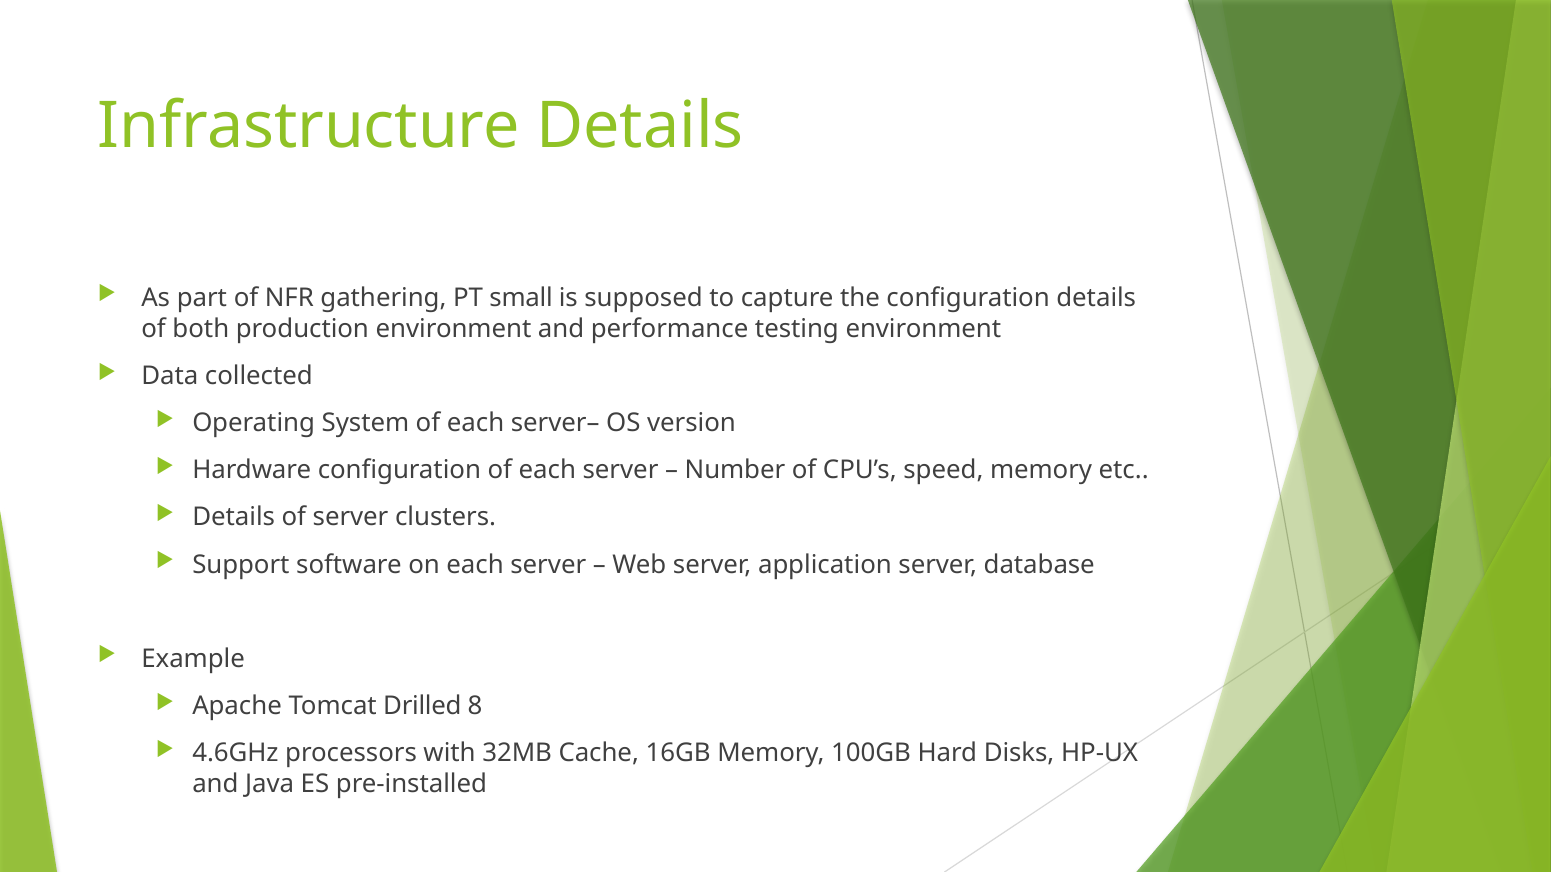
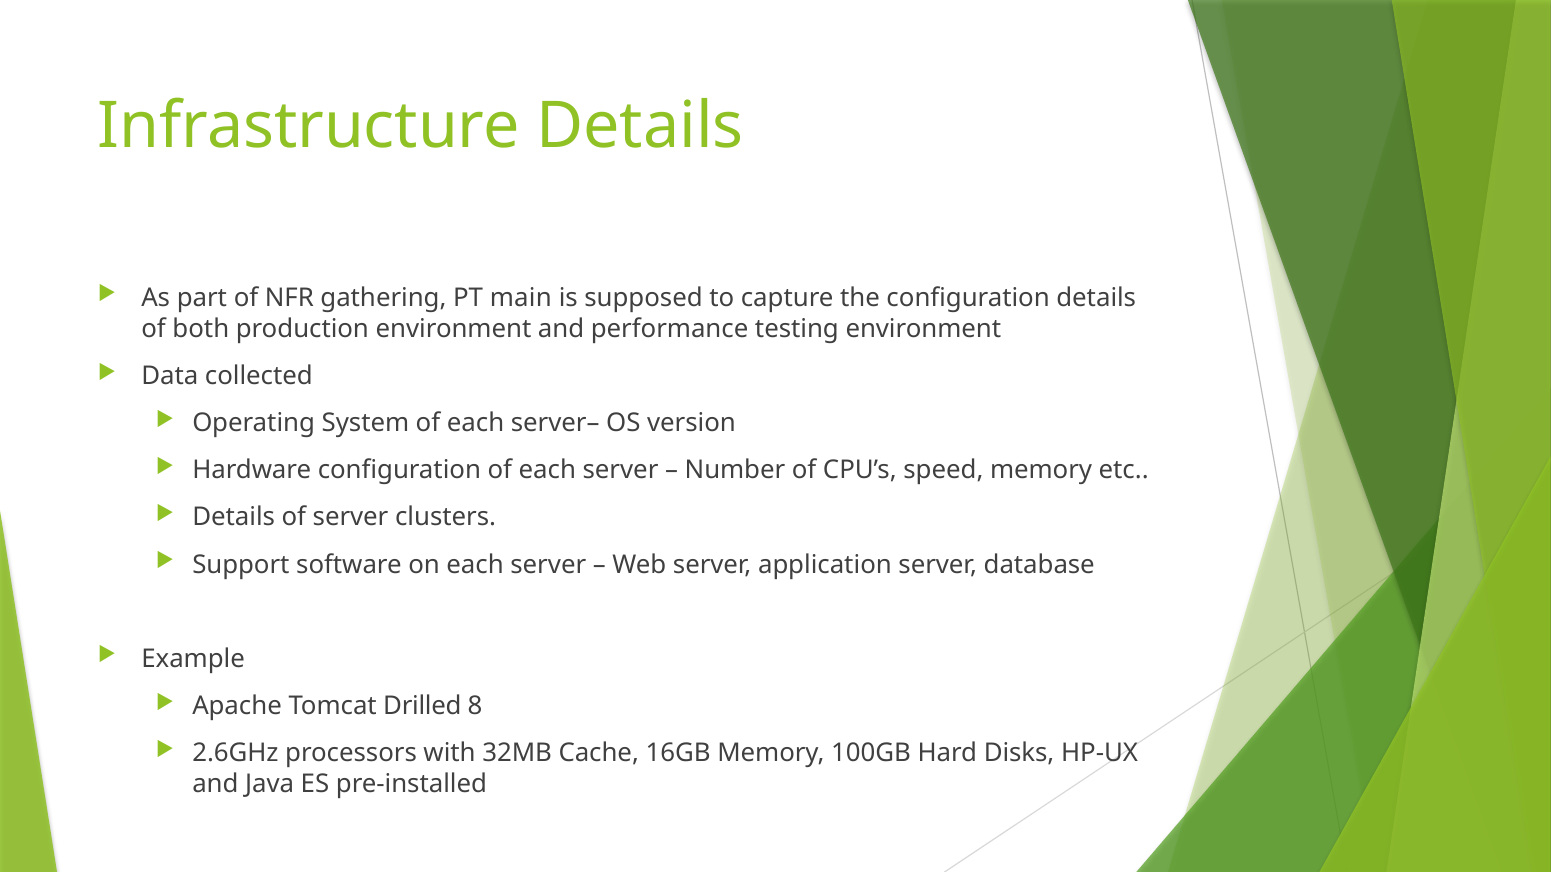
small: small -> main (521, 298)
4.6GHz: 4.6GHz -> 2.6GHz (235, 754)
